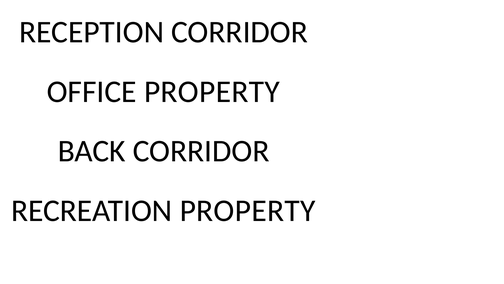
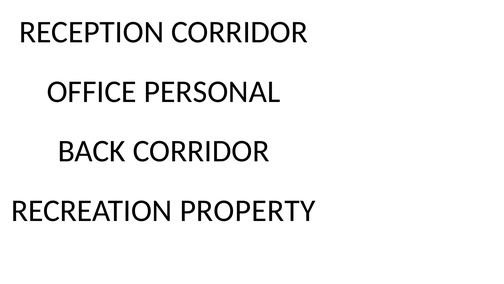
OFFICE PROPERTY: PROPERTY -> PERSONAL (212, 91)
